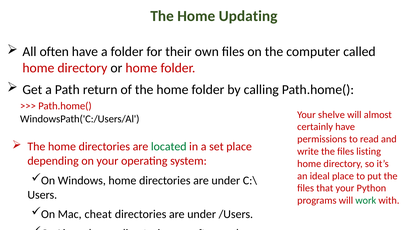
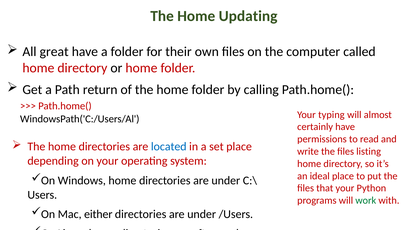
All often: often -> great (54, 52)
shelve: shelve -> typing (331, 114)
located colour: green -> blue (169, 146)
cheat: cheat -> either (98, 214)
